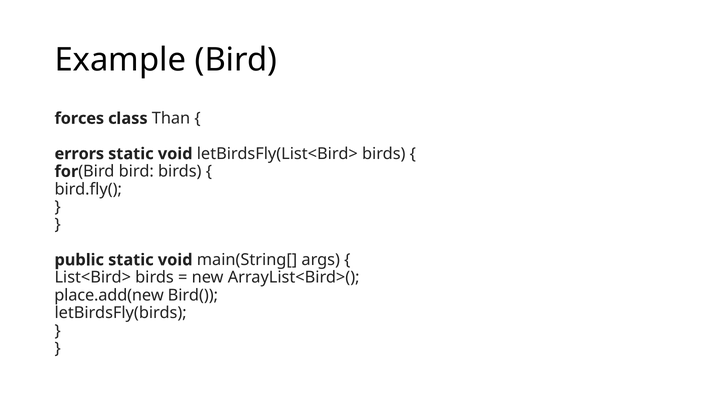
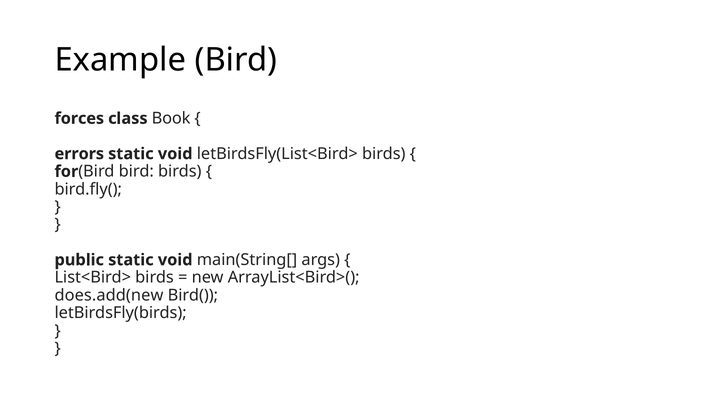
Than: Than -> Book (171, 118)
place.add(new: place.add(new -> does.add(new (109, 295)
